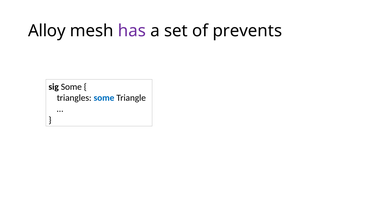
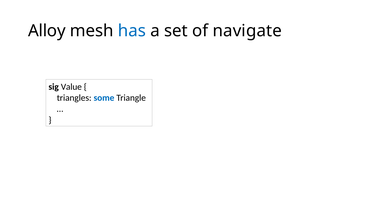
has colour: purple -> blue (132, 31)
prevents: prevents -> navigate (247, 31)
sig Some: Some -> Value (71, 87)
